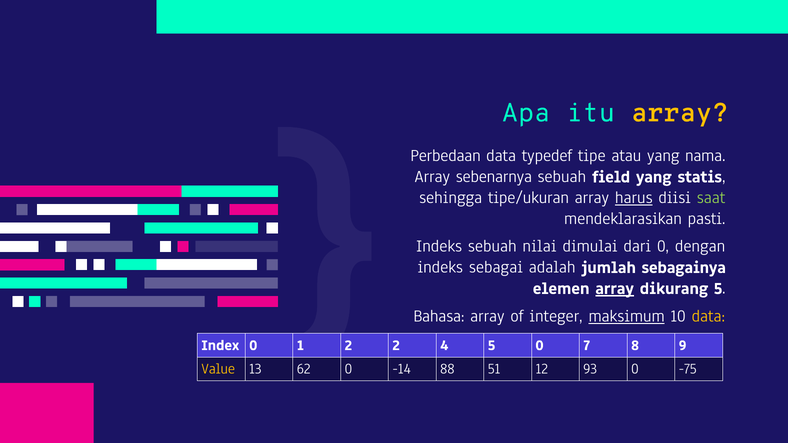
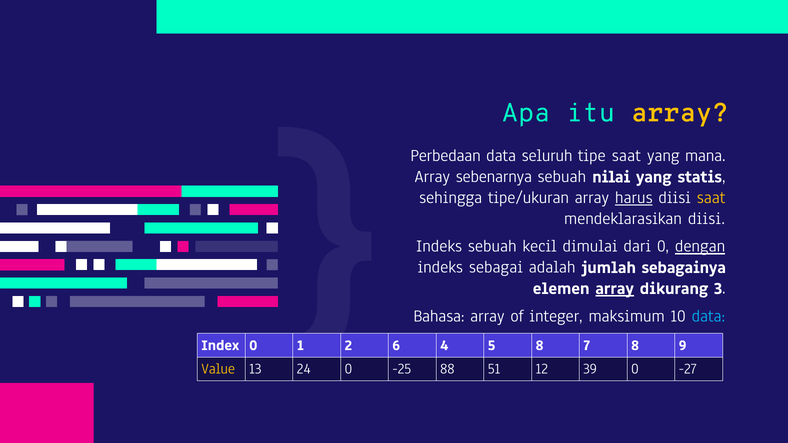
typedef: typedef -> seluruh (547, 156)
tipe atau: atau -> saat (626, 156)
nama: nama -> mana (705, 156)
field: field -> nilai (611, 177)
saat colour: light green -> yellow (711, 198)
mendeklarasikan pasti: pasti -> diisi (706, 219)
nilai: nilai -> kecil (540, 246)
dengan underline: none -> present (700, 246)
dikurang 5: 5 -> 3 (718, 288)
maksimum underline: present -> none (627, 316)
data colour: yellow -> light blue (708, 316)
2 2: 2 -> 6 (396, 345)
5 0: 0 -> 8 (539, 345)
62: 62 -> 24 (304, 369)
-14: -14 -> -25 (402, 369)
93: 93 -> 39 (590, 369)
-75: -75 -> -27 (688, 369)
